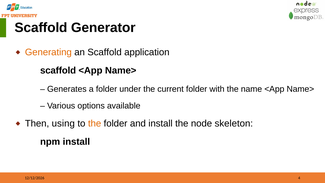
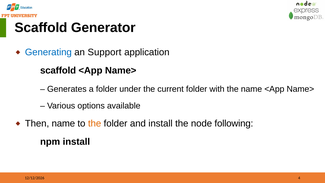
Generating colour: orange -> blue (48, 52)
an Scaffold: Scaffold -> Support (105, 52)
Then using: using -> name (63, 123)
skeleton: skeleton -> following (234, 123)
